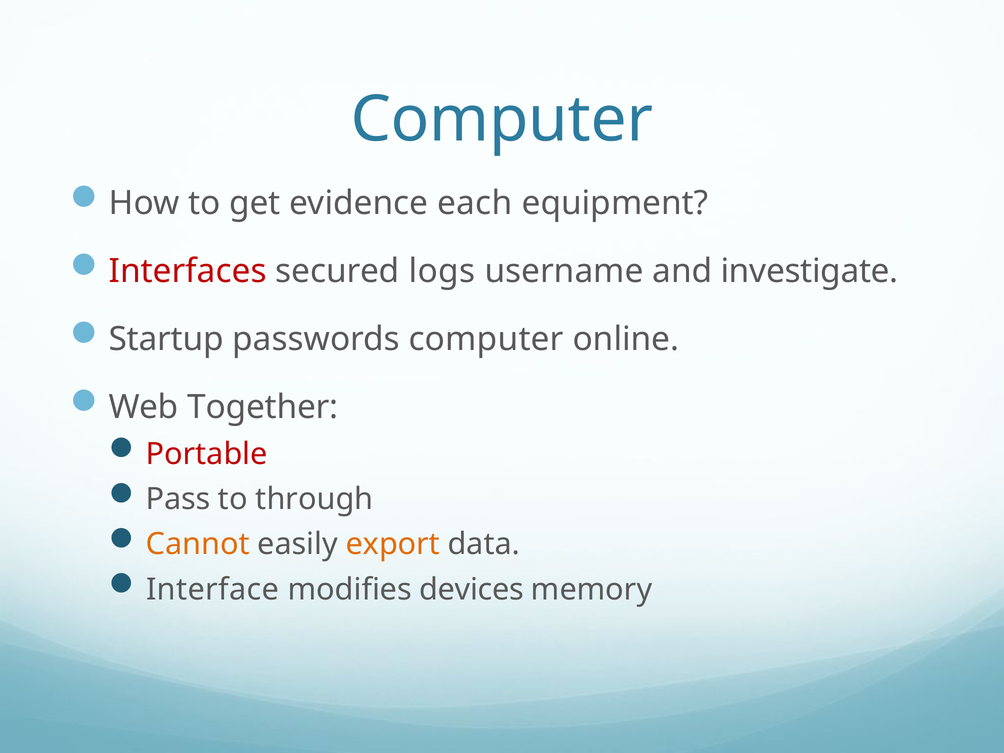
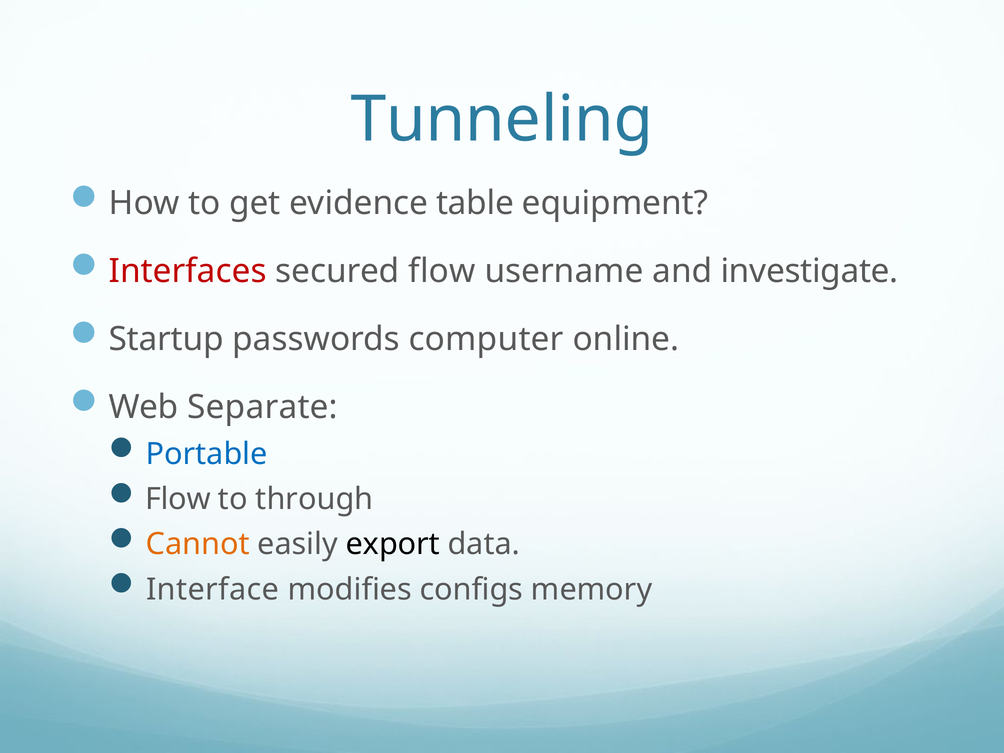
Computer: Computer -> Tunneling (502, 120)
each: each -> table (475, 203)
secured logs: logs -> flow (442, 271)
Together: Together -> Separate (263, 407)
Portable colour: red -> blue (207, 454)
Pass: Pass -> Flow (178, 499)
export colour: orange -> black (393, 544)
devices: devices -> configs (471, 590)
